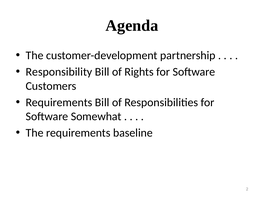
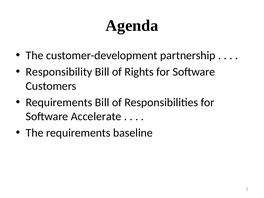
Somewhat: Somewhat -> Accelerate (96, 116)
